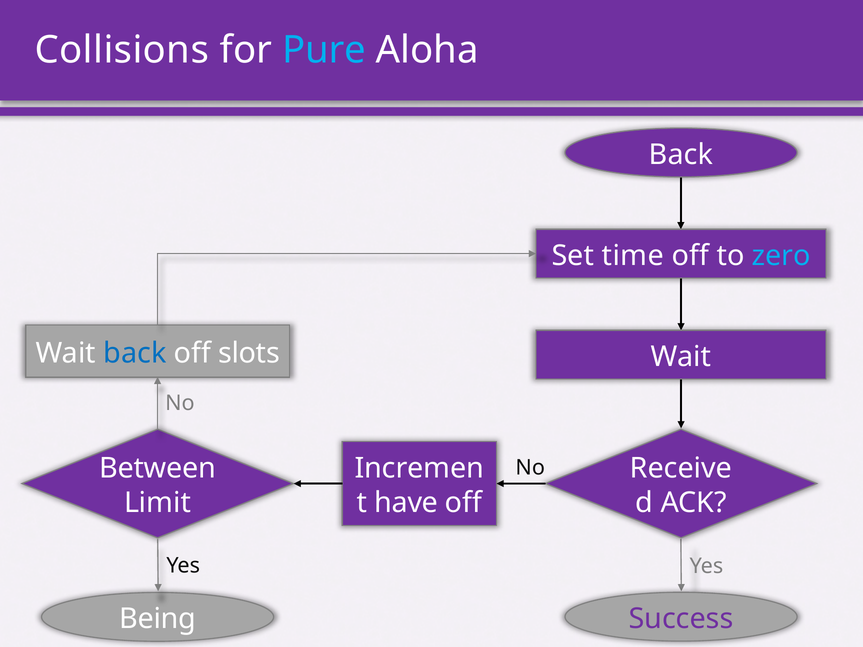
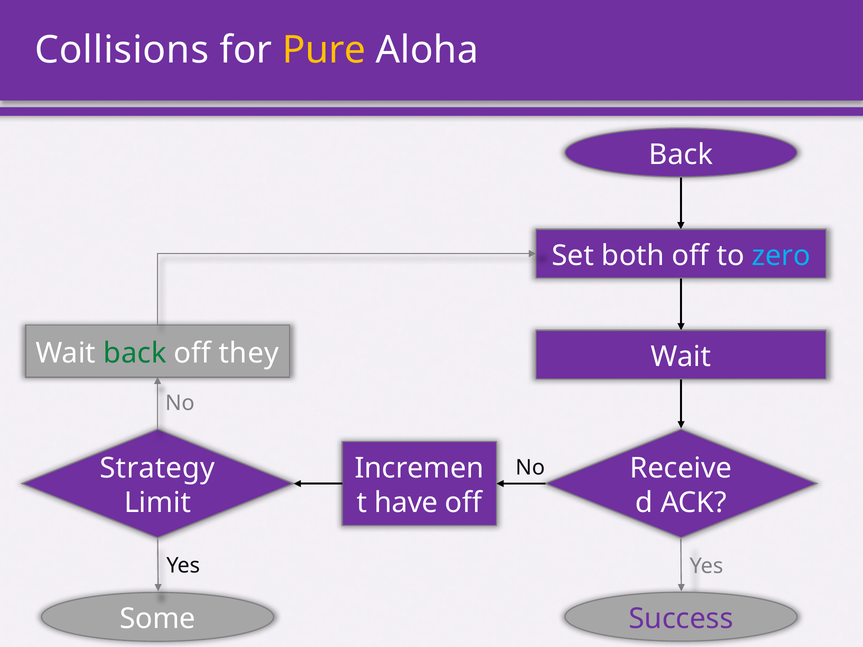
Pure colour: light blue -> yellow (324, 50)
time: time -> both (633, 256)
back colour: blue -> green (135, 353)
slots: slots -> they (249, 353)
Between: Between -> Strategy (157, 468)
Being: Being -> Some (158, 619)
